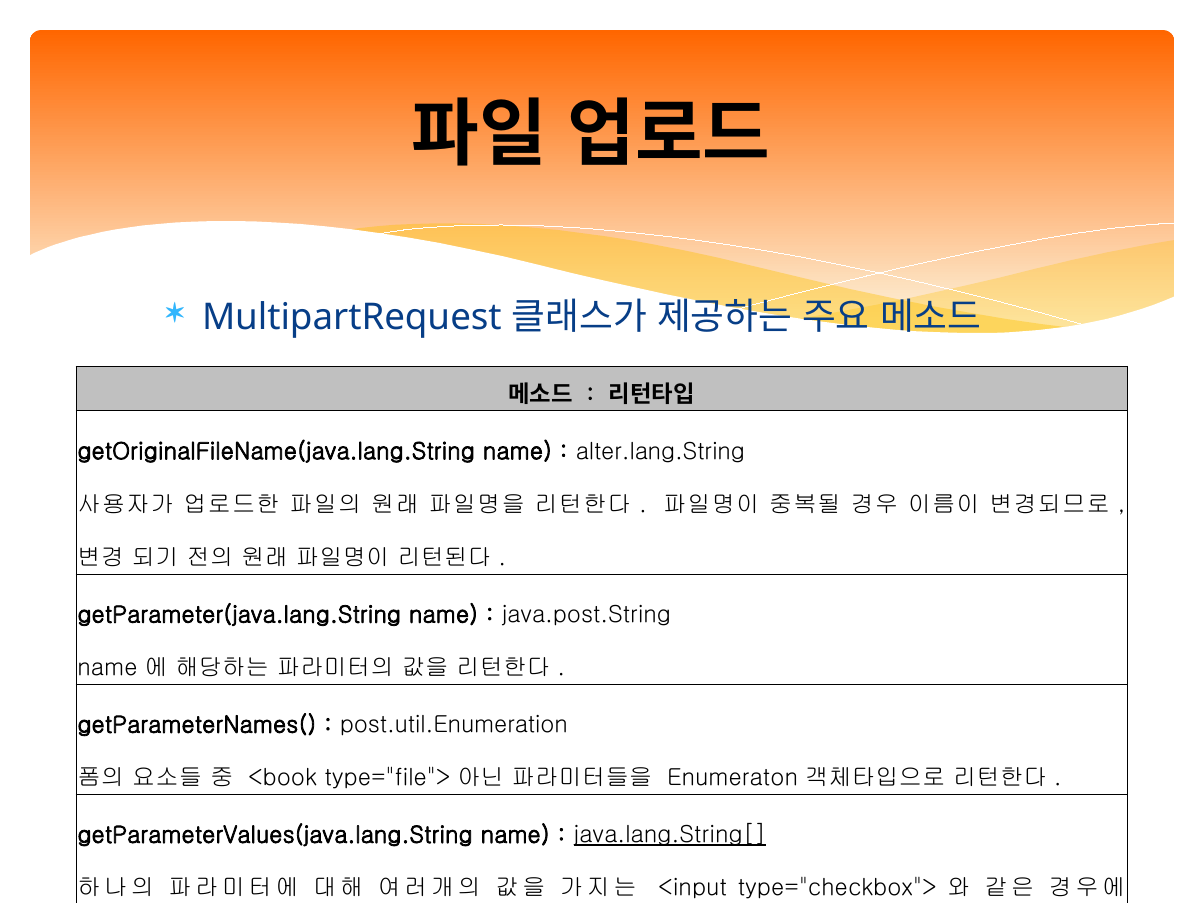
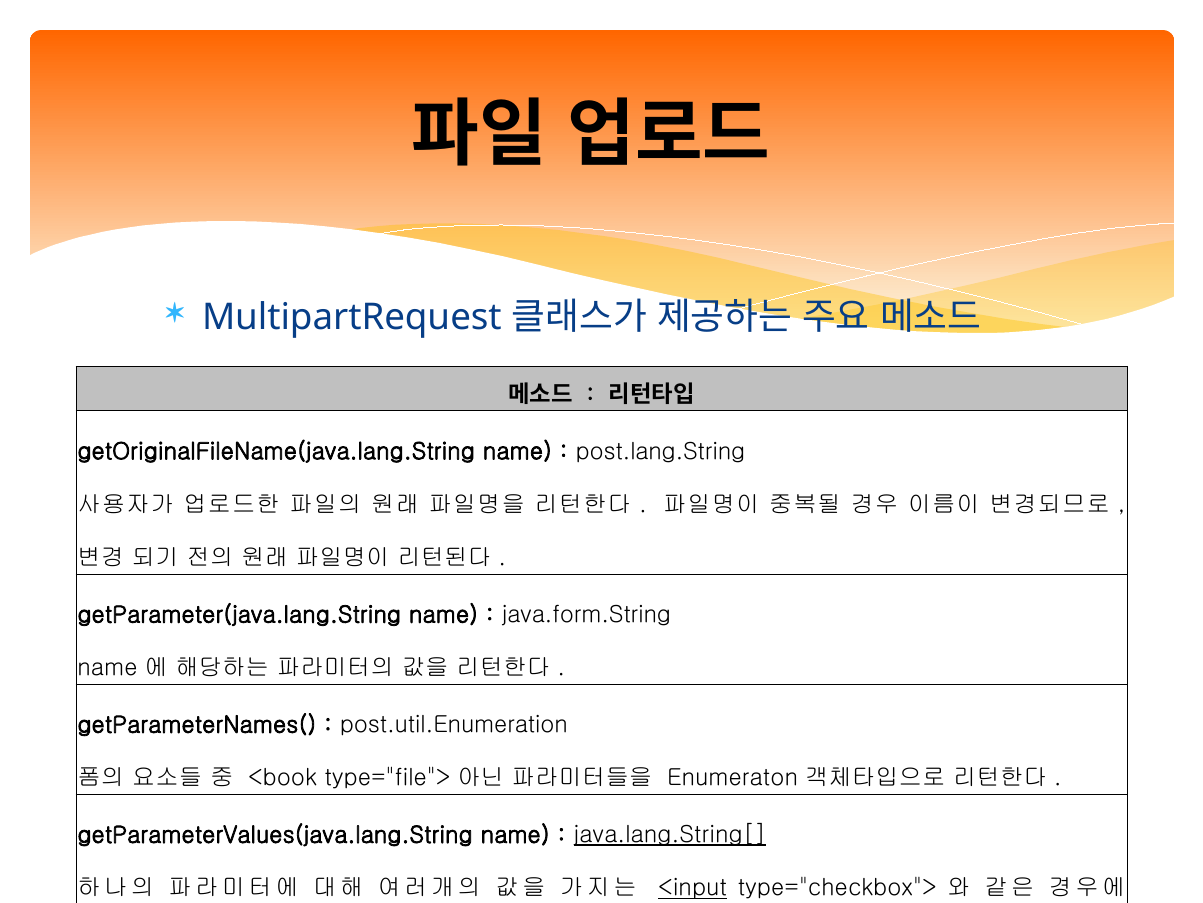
alter.lang.String: alter.lang.String -> post.lang.String (661, 451)
java.post.String: java.post.String -> java.form.String (587, 614)
<input underline: none -> present (693, 888)
